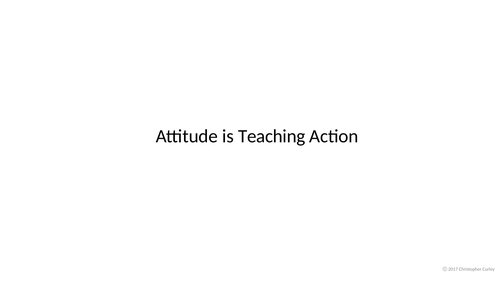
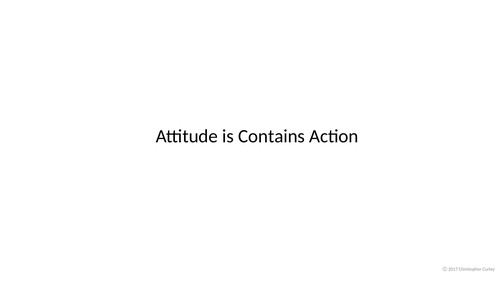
Teaching: Teaching -> Contains (272, 137)
